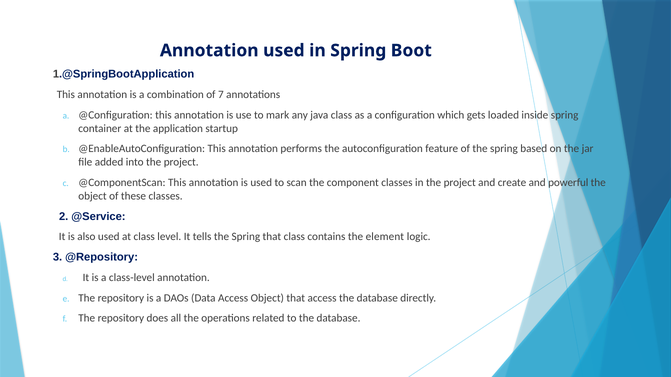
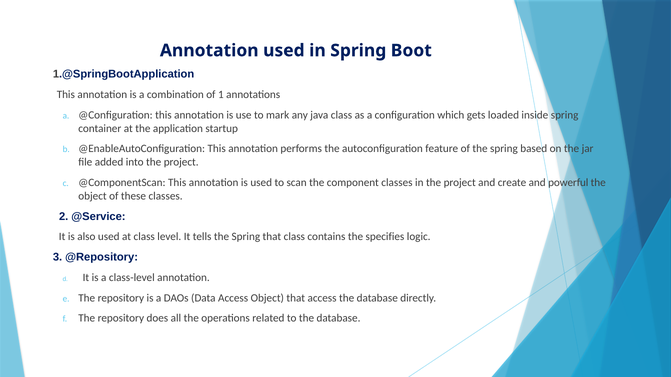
7: 7 -> 1 (221, 95)
element: element -> specifies (385, 237)
